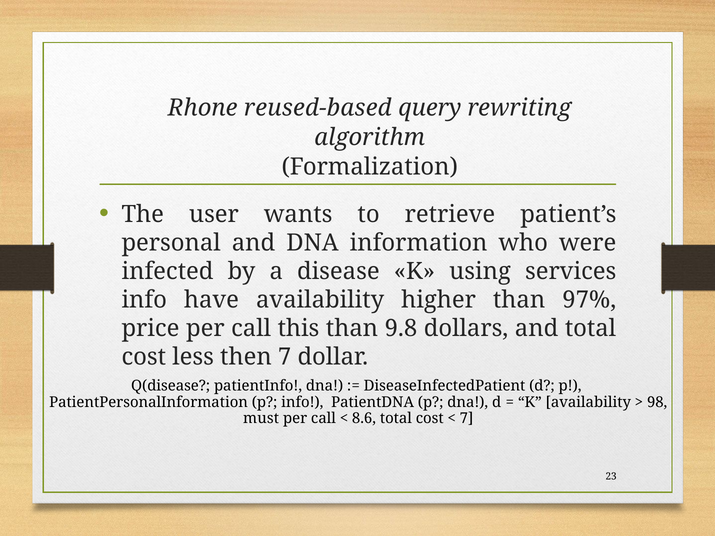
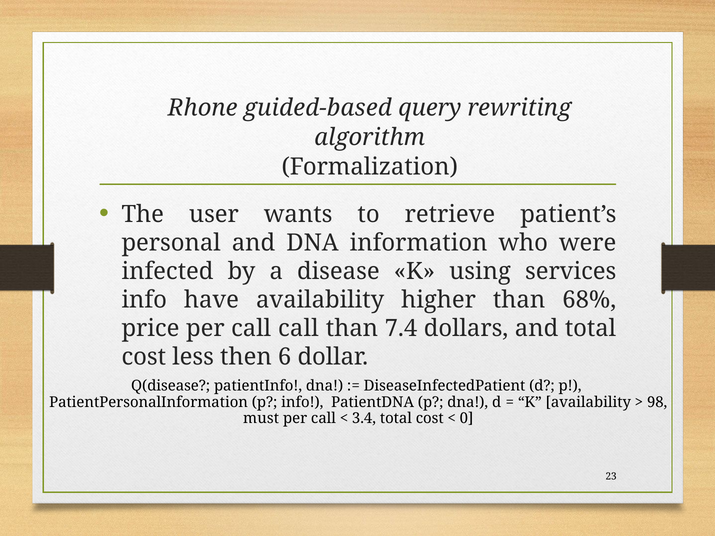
reused-based: reused-based -> guided-based (318, 108)
97%: 97% -> 68% (589, 300)
call this: this -> call (298, 329)
9.8: 9.8 -> 7.4 (401, 329)
then 7: 7 -> 6 (285, 357)
8.6: 8.6 -> 3.4 (364, 419)
7: 7 -> 0 (467, 419)
